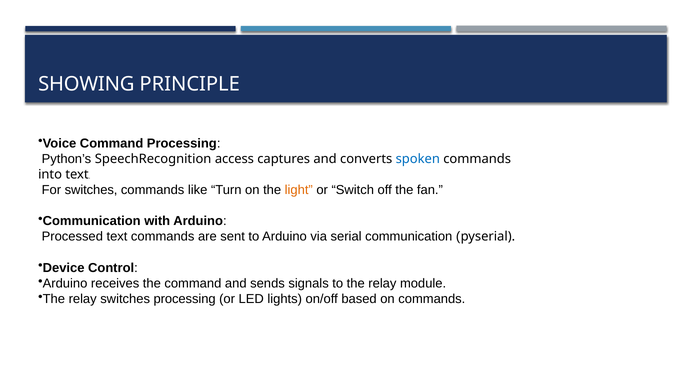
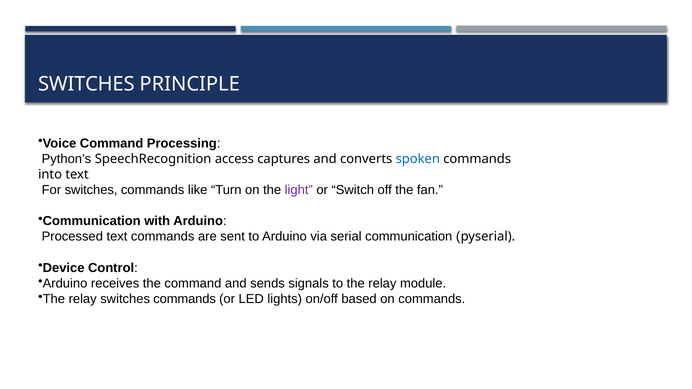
SHOWING: SHOWING -> SWITCHES (86, 84)
light colour: orange -> purple (299, 190)
relay switches processing: processing -> commands (185, 299)
